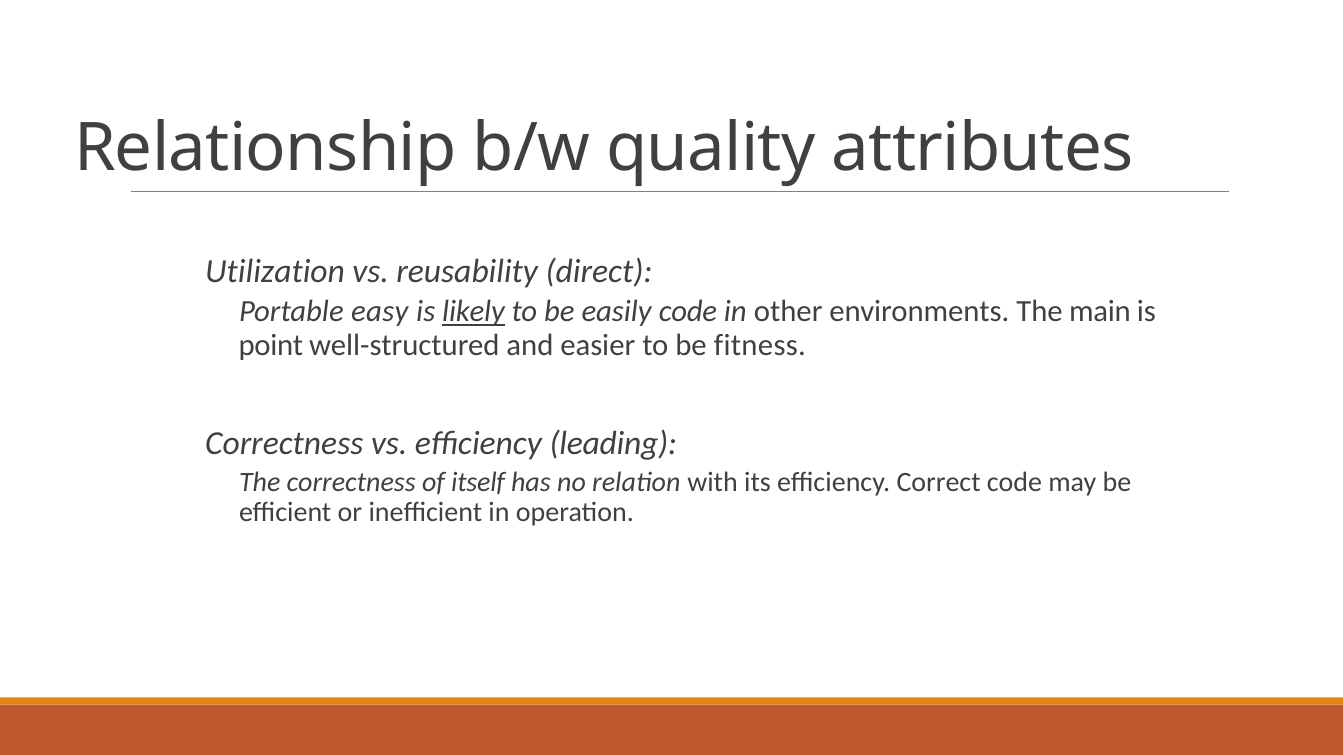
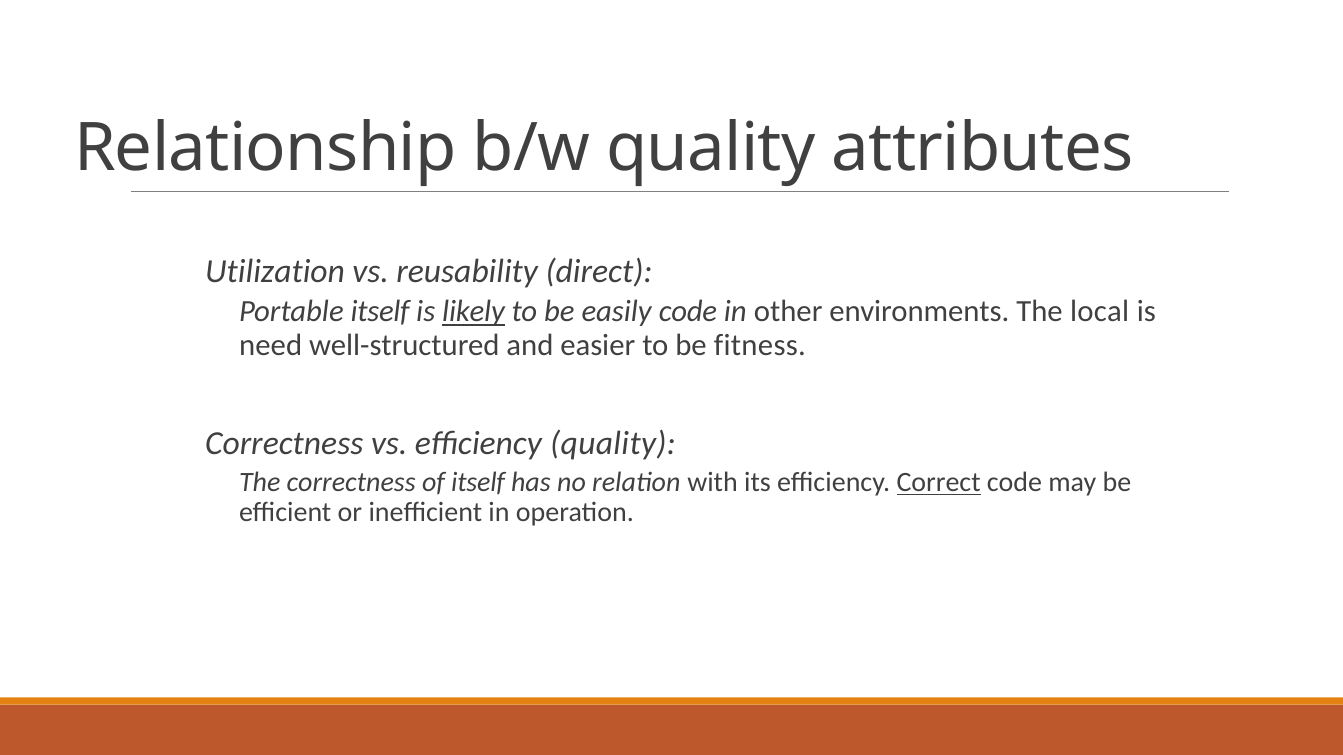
Portable easy: easy -> itself (380, 312)
main: main -> local (1100, 312)
point: point -> need (271, 345)
efficiency leading: leading -> quality (613, 444)
Correct underline: none -> present (939, 483)
